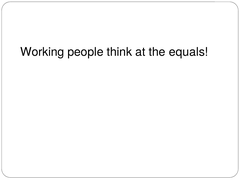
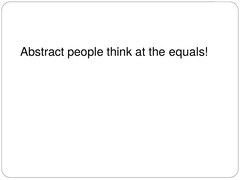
Working: Working -> Abstract (42, 52)
